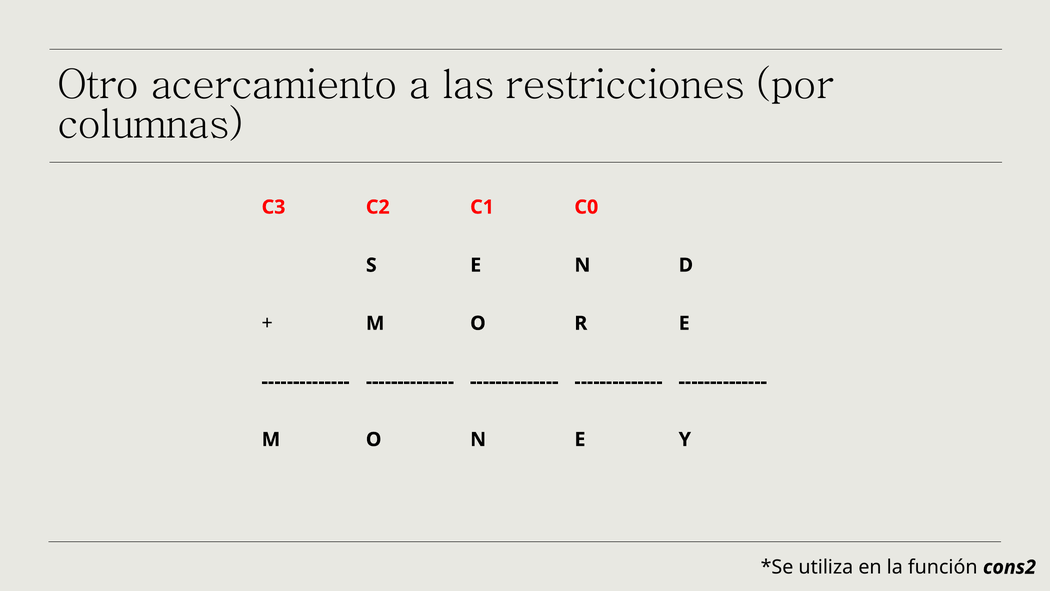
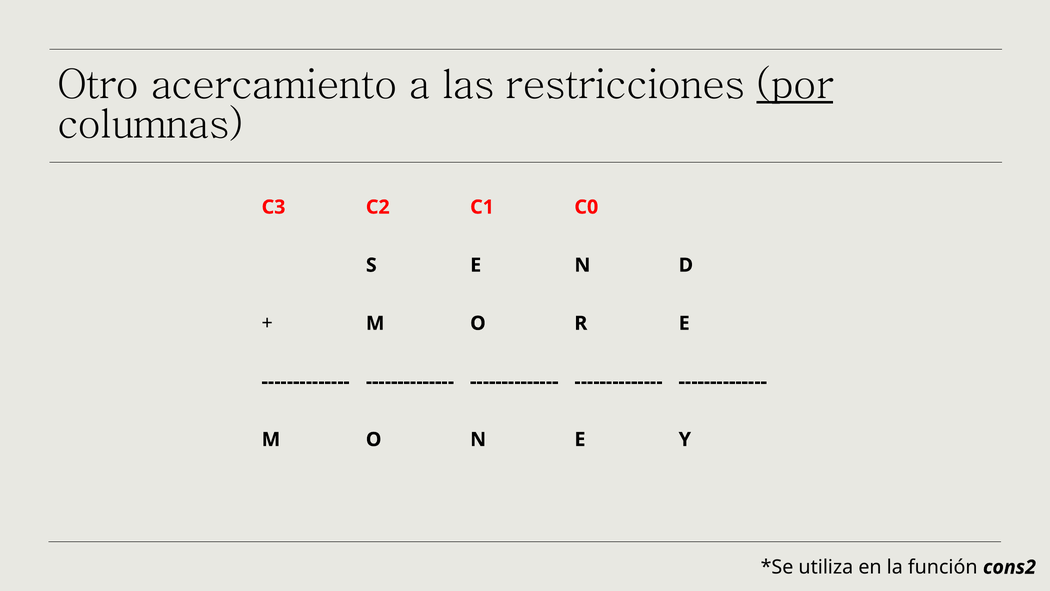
por underline: none -> present (795, 85)
